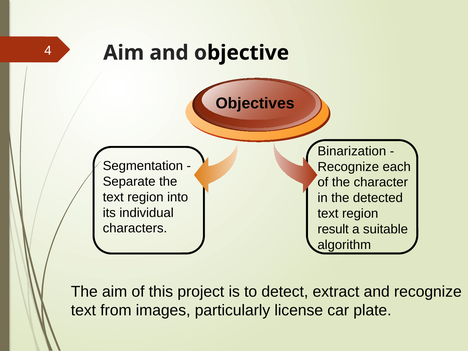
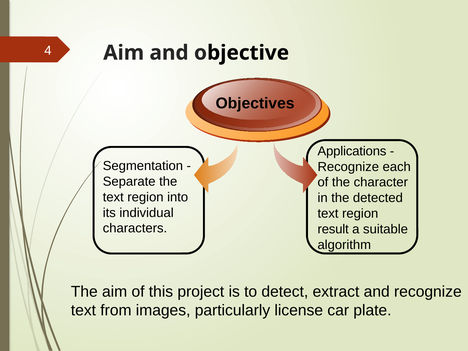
Binarization: Binarization -> Applications (352, 151)
